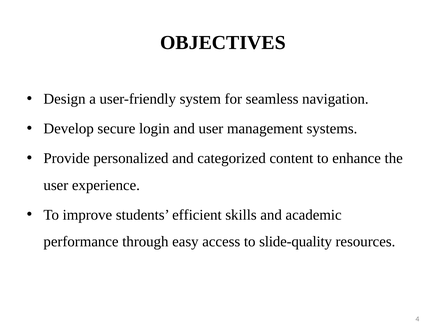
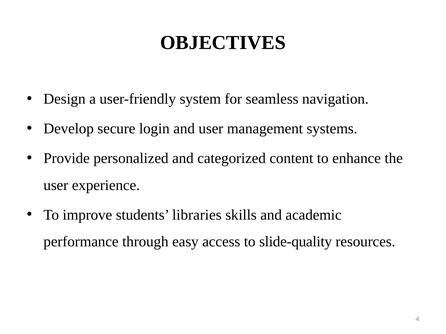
efficient: efficient -> libraries (197, 215)
